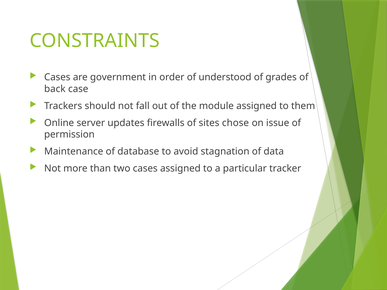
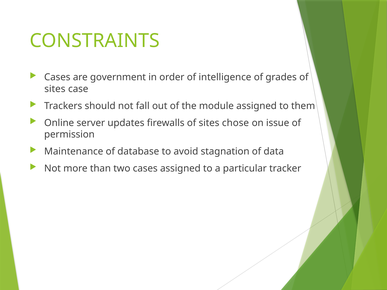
understood: understood -> intelligence (225, 77)
back: back -> sites (55, 89)
